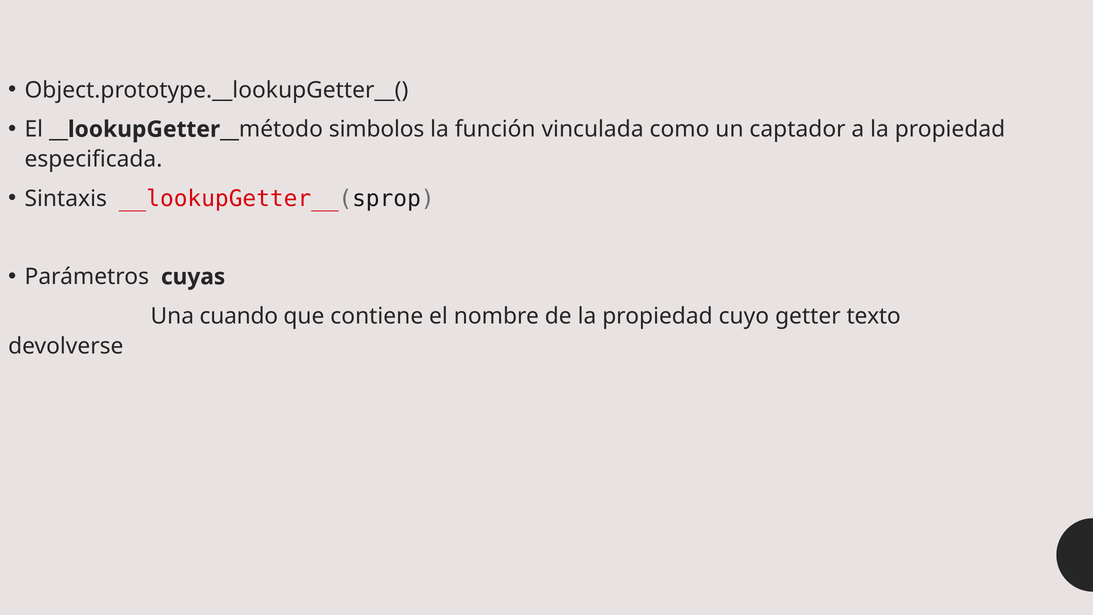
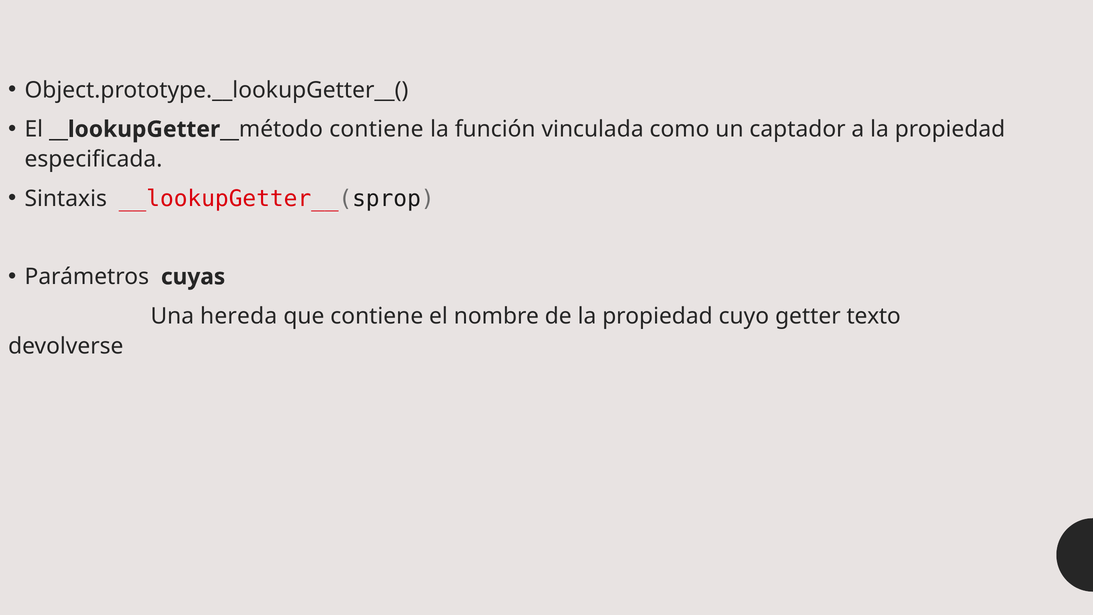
simbolos: simbolos -> contiene (376, 129)
cuando: cuando -> hereda (239, 316)
